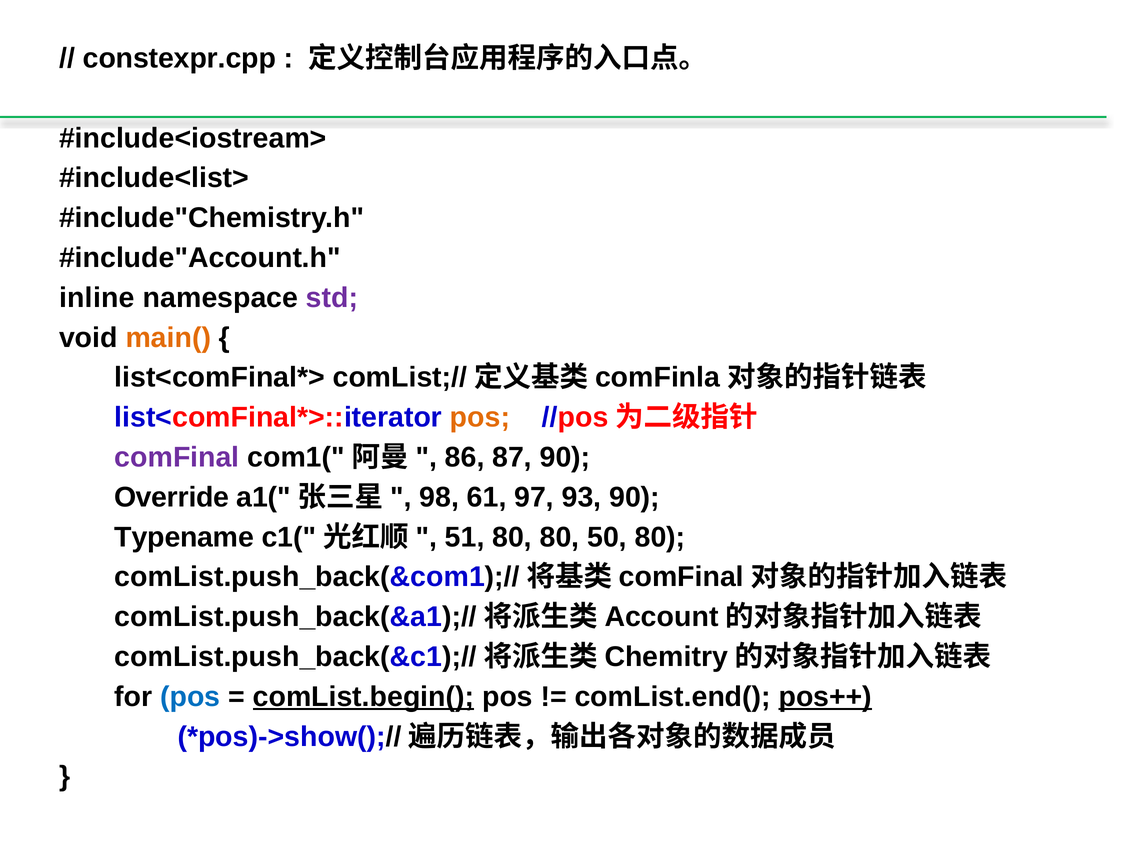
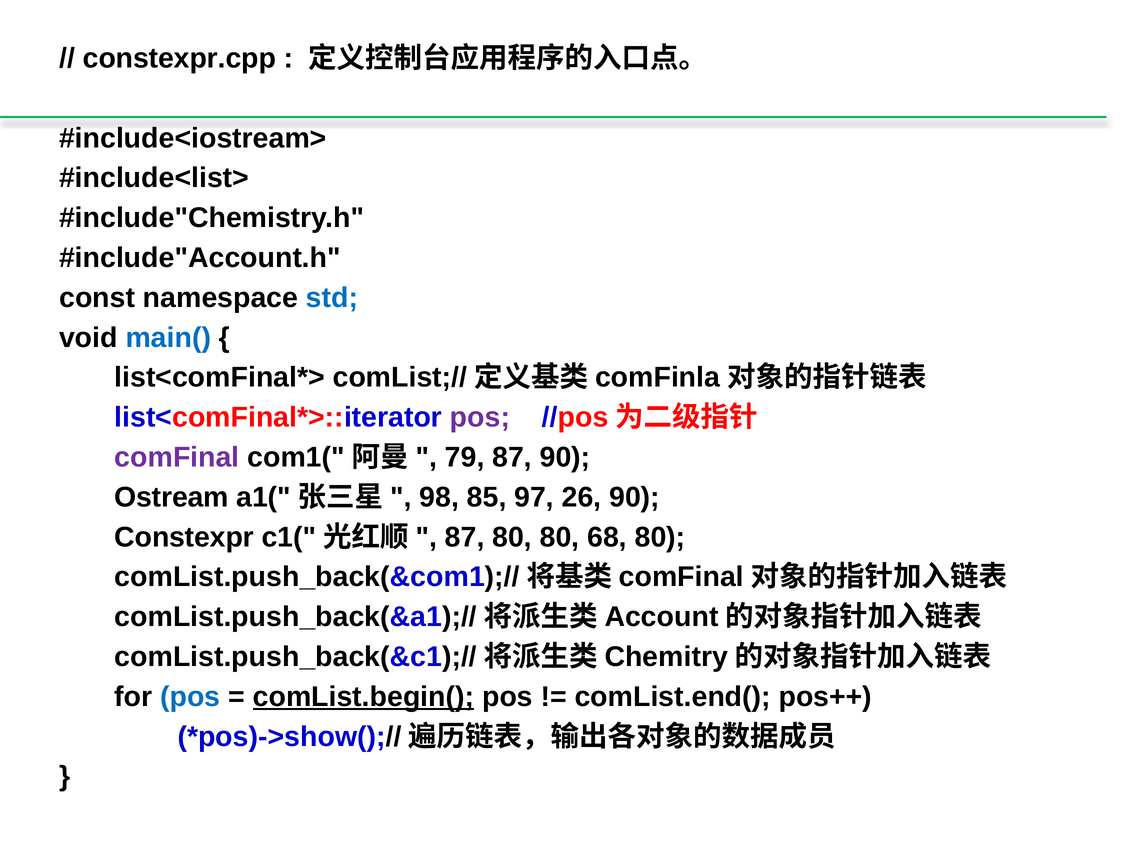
inline: inline -> const (97, 298)
std colour: purple -> blue (332, 298)
main( colour: orange -> blue (168, 338)
pos colour: orange -> purple (480, 417)
86: 86 -> 79 (465, 457)
Override: Override -> Ostream (172, 497)
61: 61 -> 85 (487, 497)
93: 93 -> 26 (582, 497)
Typename: Typename -> Constexpr (184, 537)
51: 51 -> 87 (465, 537)
50: 50 -> 68 (607, 537)
pos++ underline: present -> none (825, 697)
